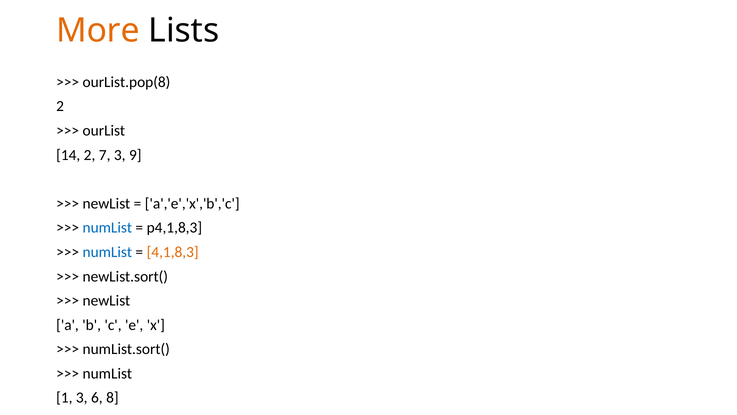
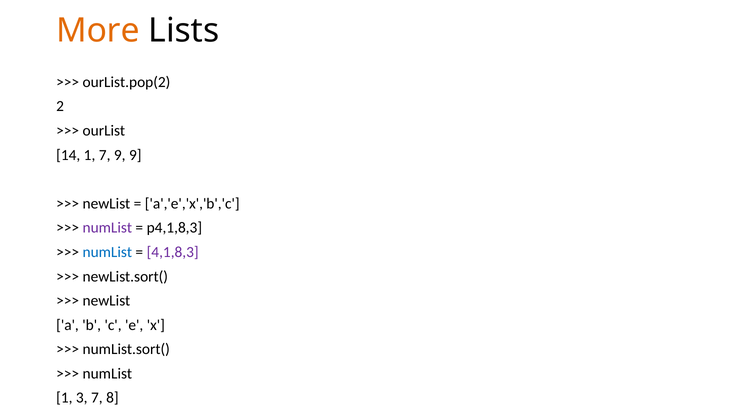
ourList.pop(8: ourList.pop(8 -> ourList.pop(2 (126, 82)
14 2: 2 -> 1 (90, 155)
7 3: 3 -> 9 (120, 155)
numList colour: blue -> purple (107, 228)
4,1,8,3 colour: orange -> purple (173, 252)
3 6: 6 -> 7 (97, 397)
